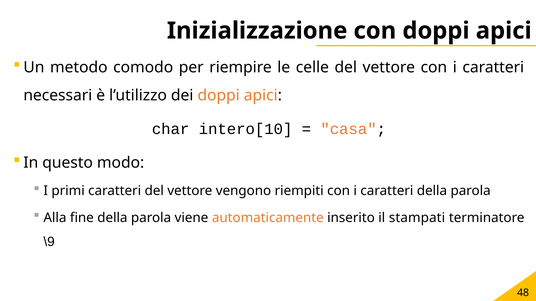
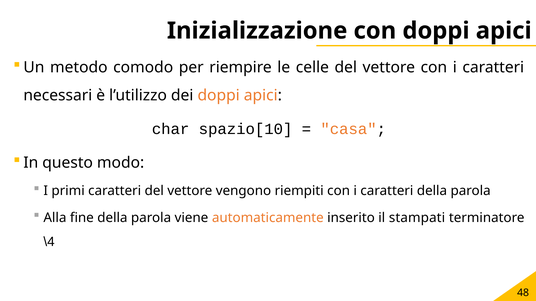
intero[10: intero[10 -> spazio[10 (246, 129)
\9: \9 -> \4 (49, 242)
